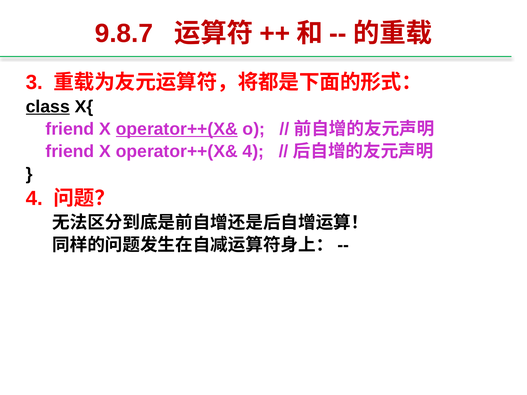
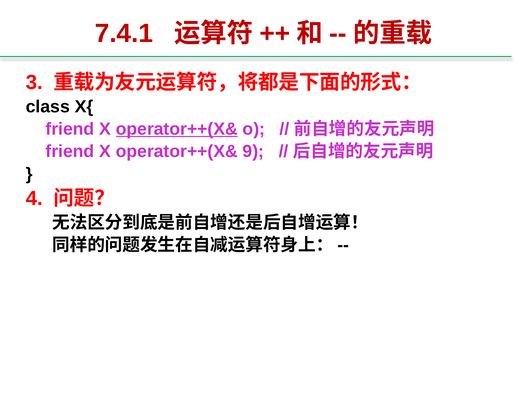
9.8.7: 9.8.7 -> 7.4.1 (124, 33)
class underline: present -> none (48, 107)
operator++(X& 4: 4 -> 9 (253, 152)
